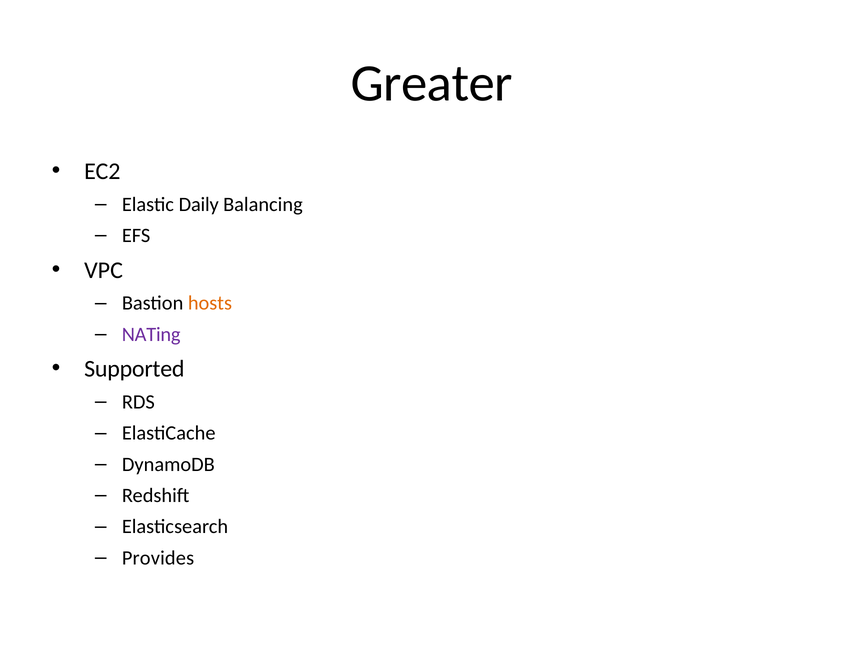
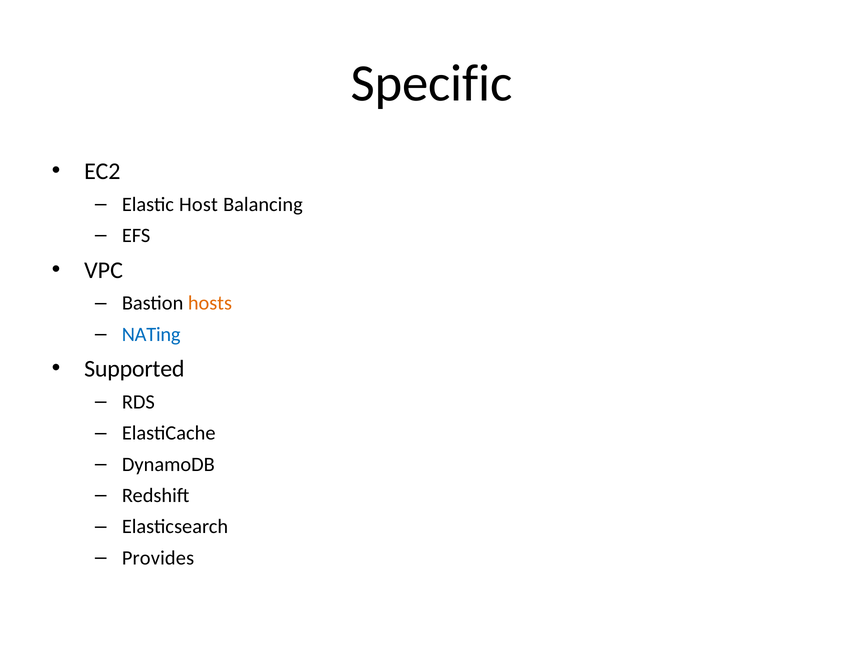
Greater: Greater -> Specific (431, 84)
Daily: Daily -> Host (199, 205)
NATing colour: purple -> blue (151, 335)
